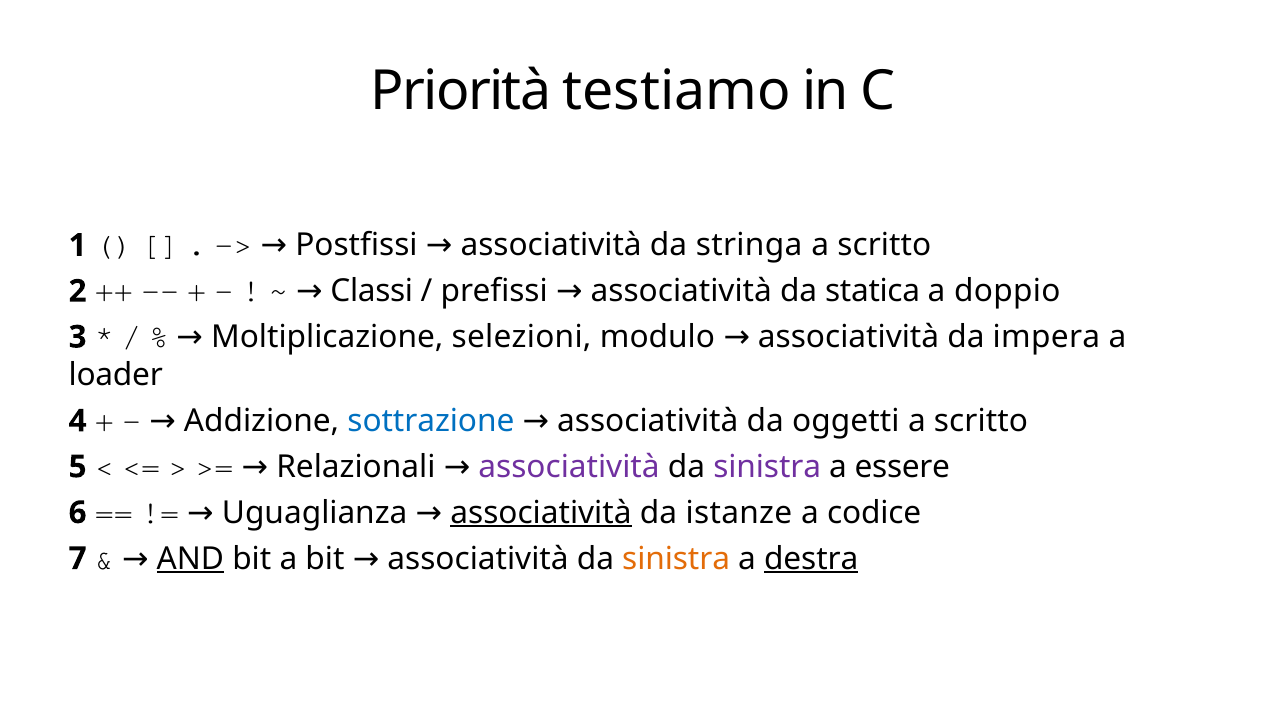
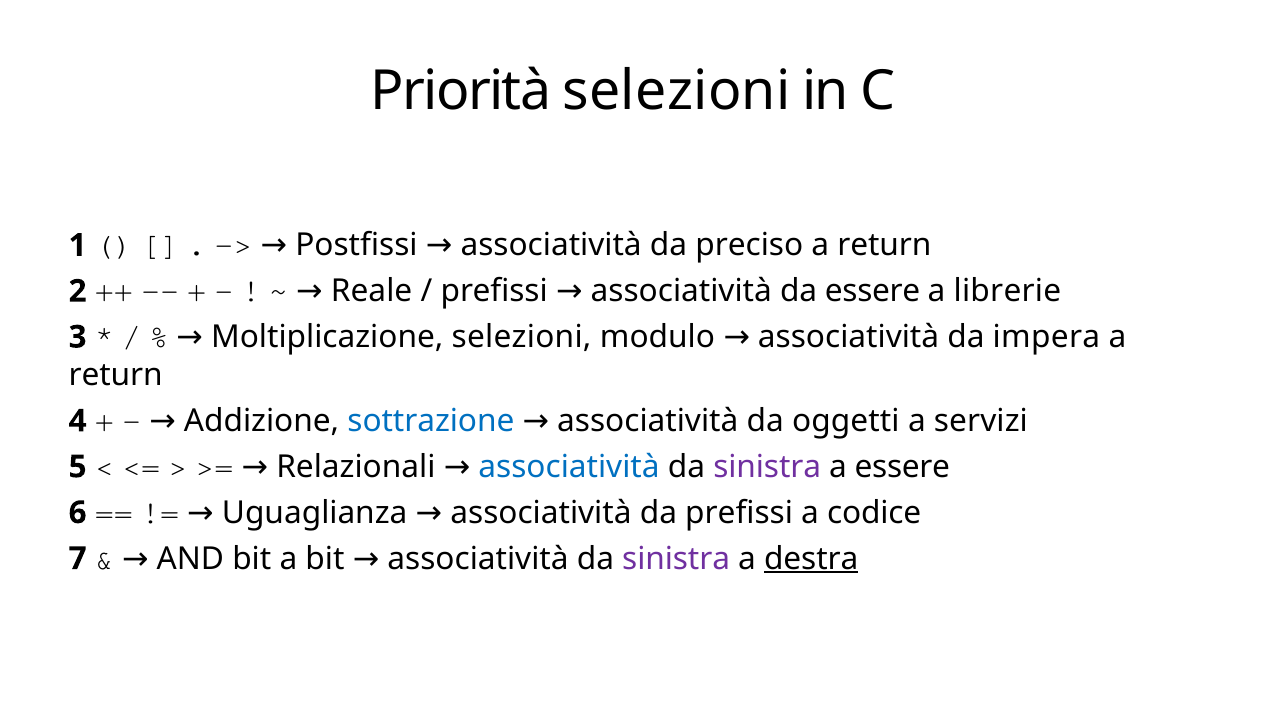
Priorità testiamo: testiamo -> selezioni (677, 91)
stringa: stringa -> preciso (749, 245)
scritto: scritto -> return (884, 245)
Classi: Classi -> Reale (372, 291)
da statica: statica -> essere (873, 291)
doppio: doppio -> librerie (1007, 291)
loader: loader -> return (116, 375)
scritto: scritto -> servizi (981, 421)
associatività colour: purple -> blue (569, 467)
associatività underline: present -> none (541, 513)
da istanze: istanze -> prefissi (739, 513)
AND underline: present -> none (190, 559)
sinistra colour: orange -> purple (676, 559)
